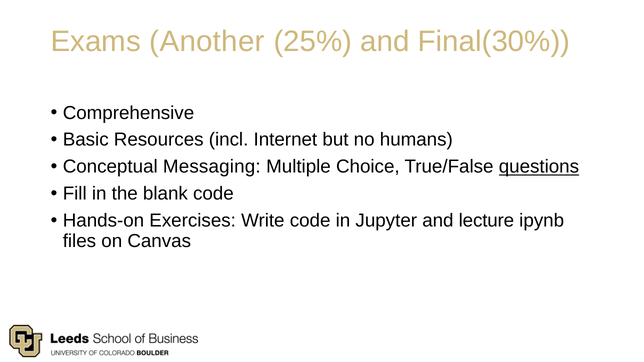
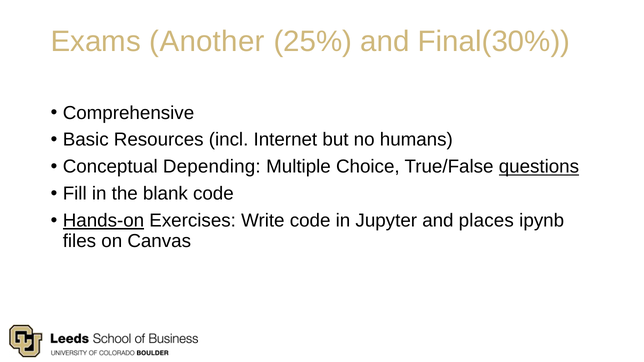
Messaging: Messaging -> Depending (212, 167)
Hands-on underline: none -> present (103, 221)
lecture: lecture -> places (486, 221)
